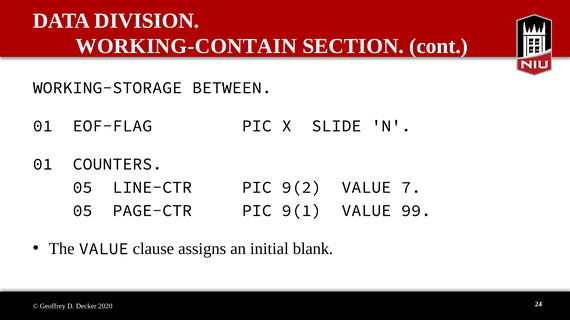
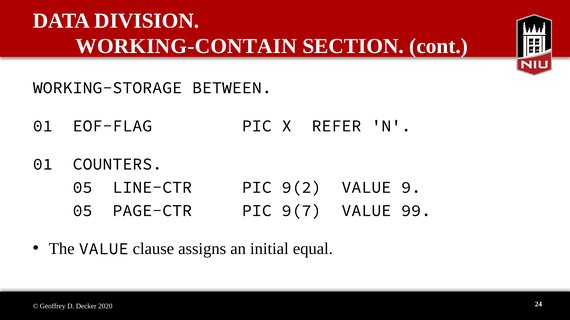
SLIDE: SLIDE -> REFER (336, 126)
7: 7 -> 9 (411, 188)
9(1: 9(1 -> 9(7 (302, 211)
blank: blank -> equal (313, 249)
